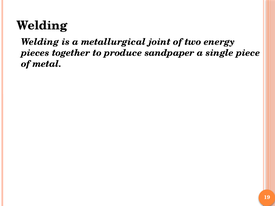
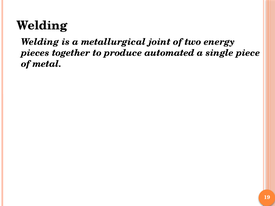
sandpaper: sandpaper -> automated (169, 53)
